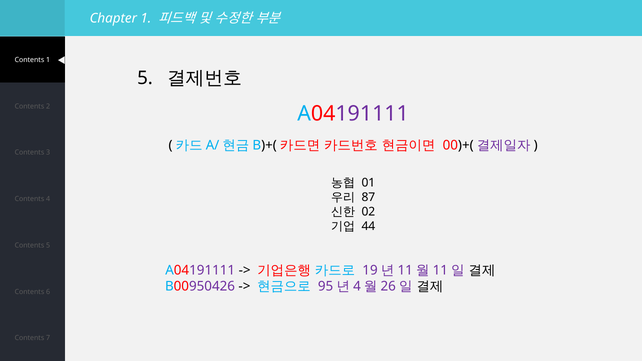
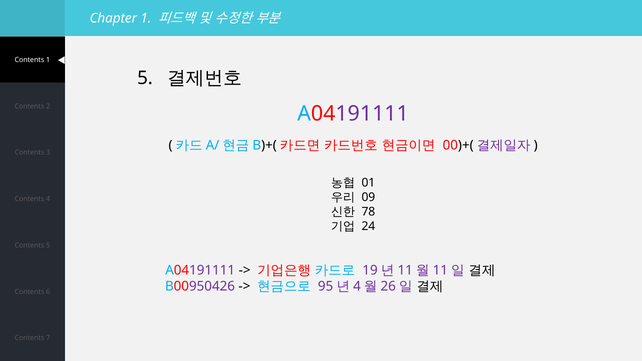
87: 87 -> 09 (368, 197)
02: 02 -> 78 (368, 212)
44: 44 -> 24 (368, 226)
